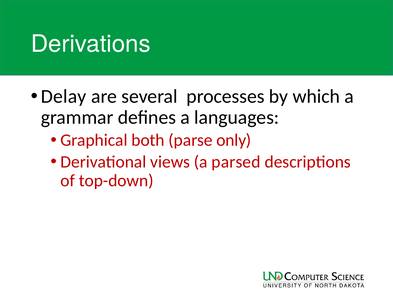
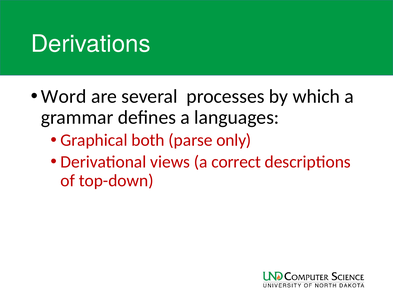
Delay: Delay -> Word (64, 97)
parsed: parsed -> correct (236, 162)
